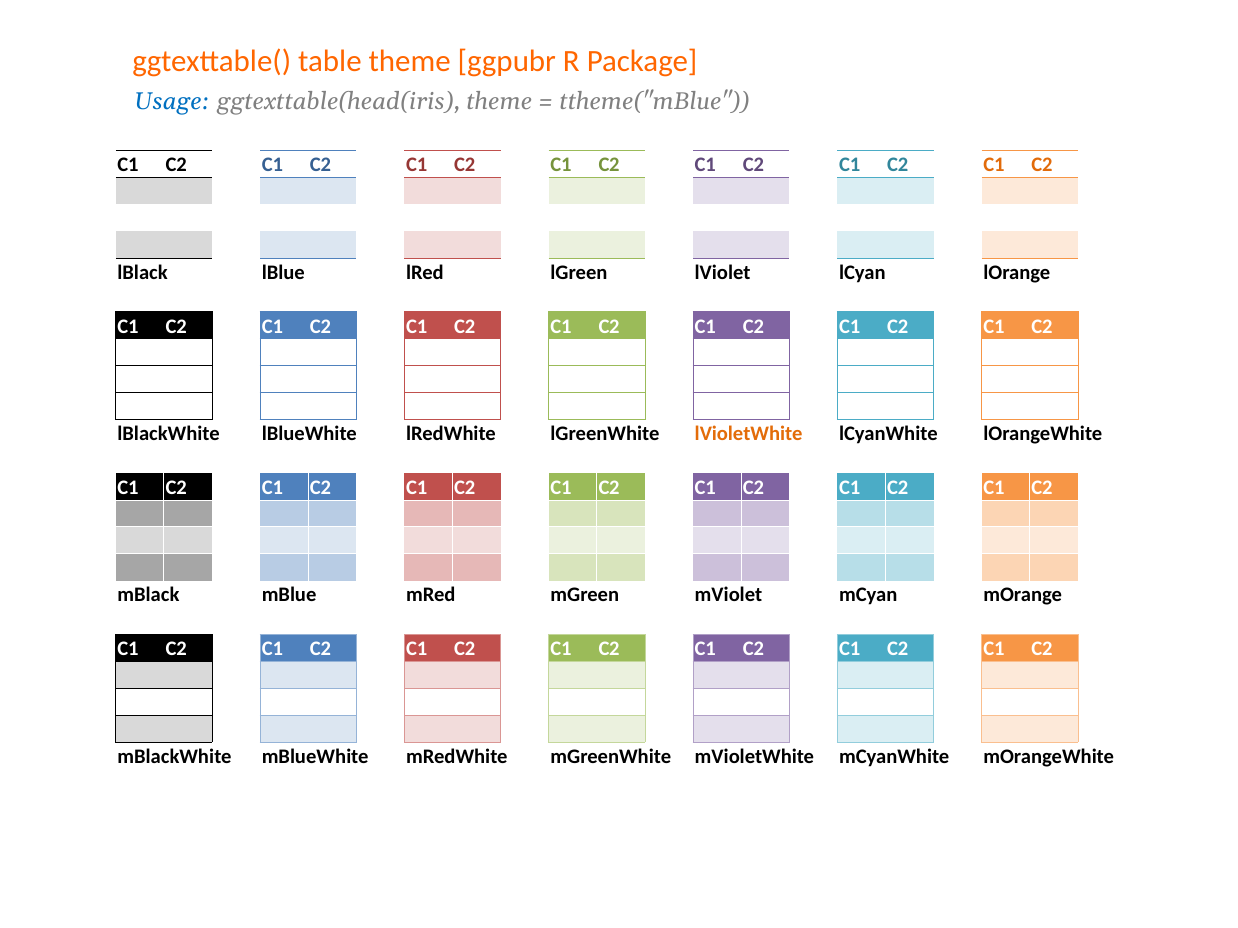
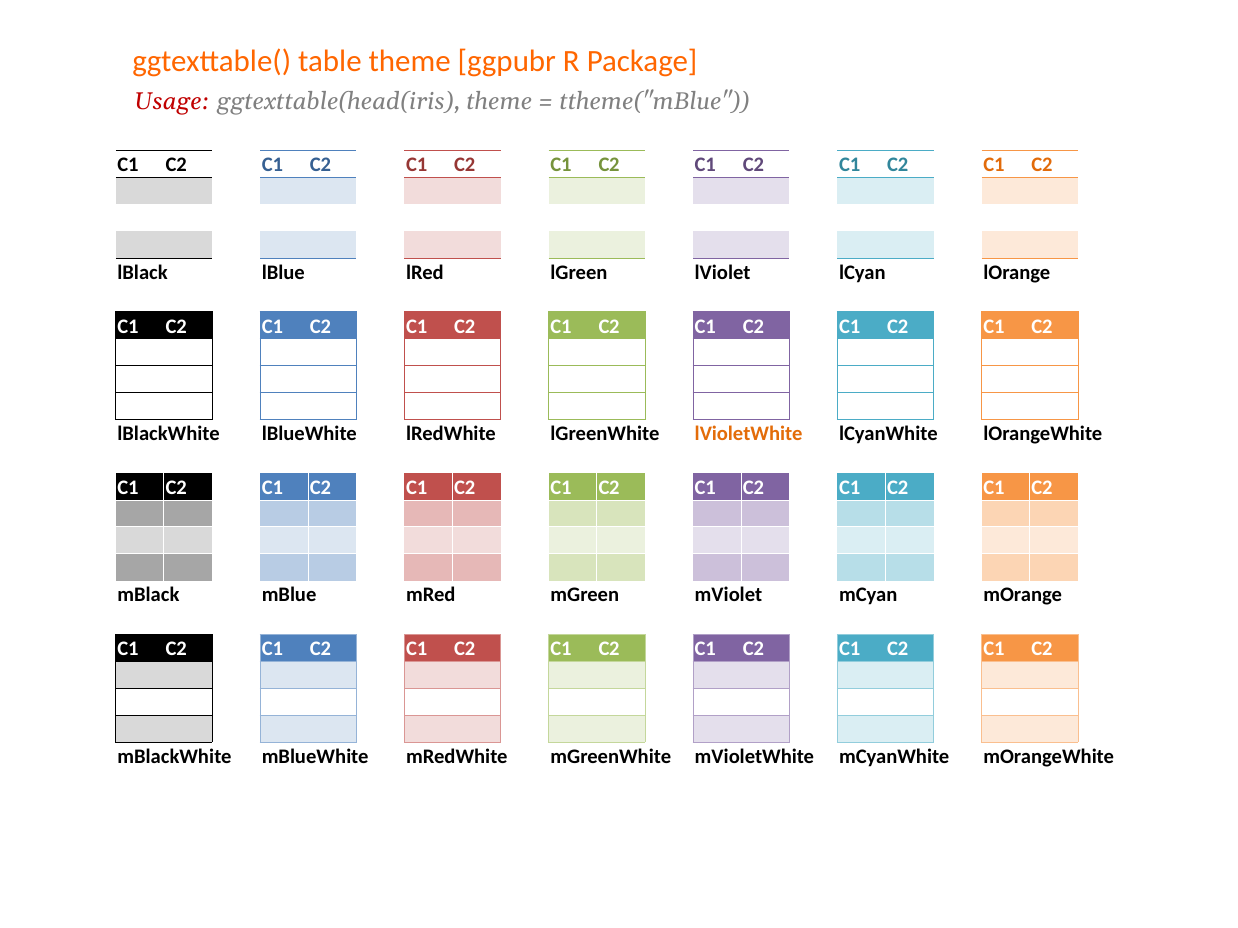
Usage colour: blue -> red (173, 101)
